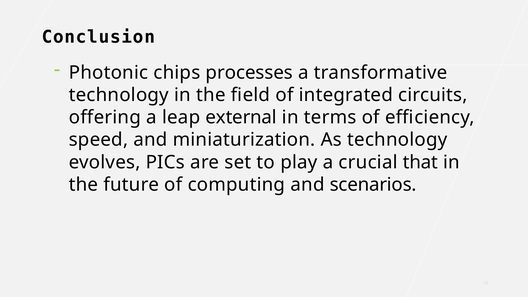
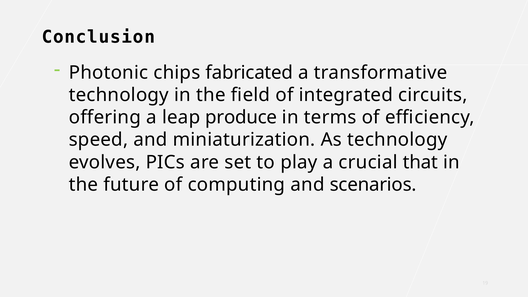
processes: processes -> fabricated (249, 73)
external: external -> produce (241, 117)
